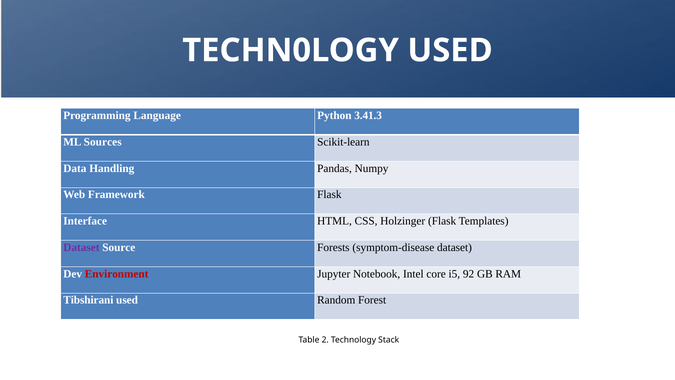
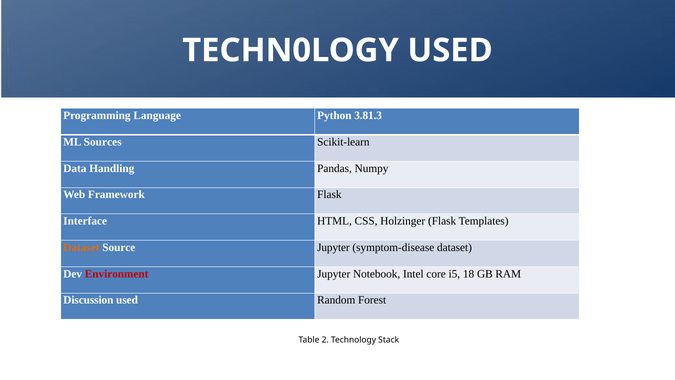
3.41.3: 3.41.3 -> 3.81.3 (368, 115)
Dataset colour: purple -> orange (81, 247)
Source Forests: Forests -> Jupyter (333, 247)
92: 92 -> 18 (469, 274)
Tibshirani: Tibshirani -> Discussion (88, 300)
